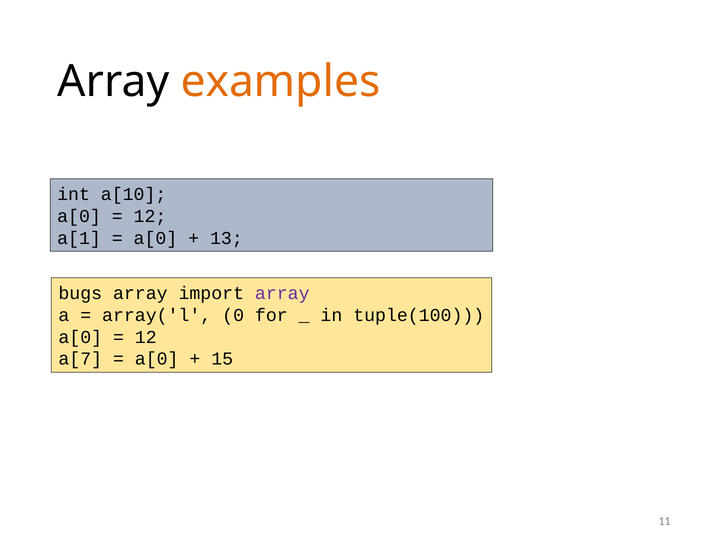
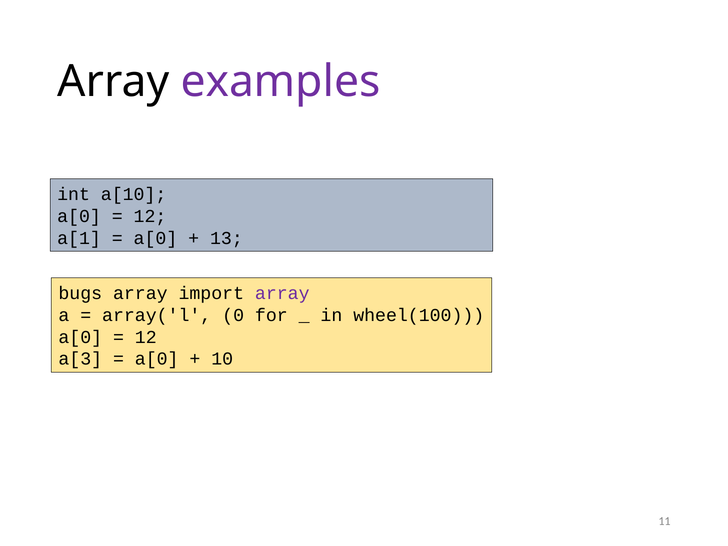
examples colour: orange -> purple (281, 82)
tuple(100: tuple(100 -> wheel(100 (419, 315)
a[7: a[7 -> a[3 (80, 359)
15: 15 -> 10 (222, 359)
